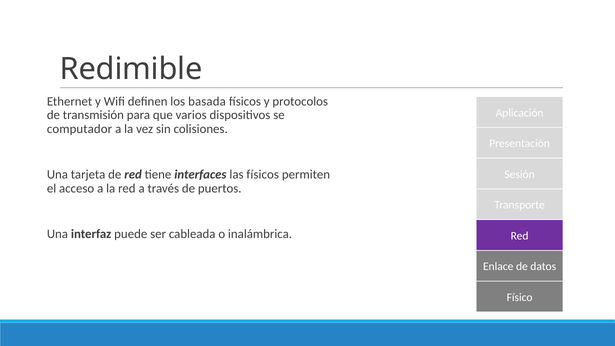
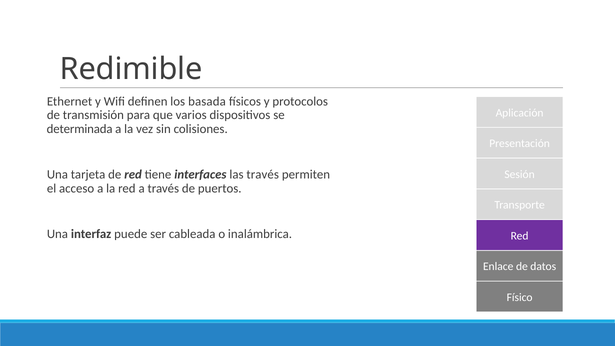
computador: computador -> determinada (80, 129)
las físicos: físicos -> través (263, 175)
